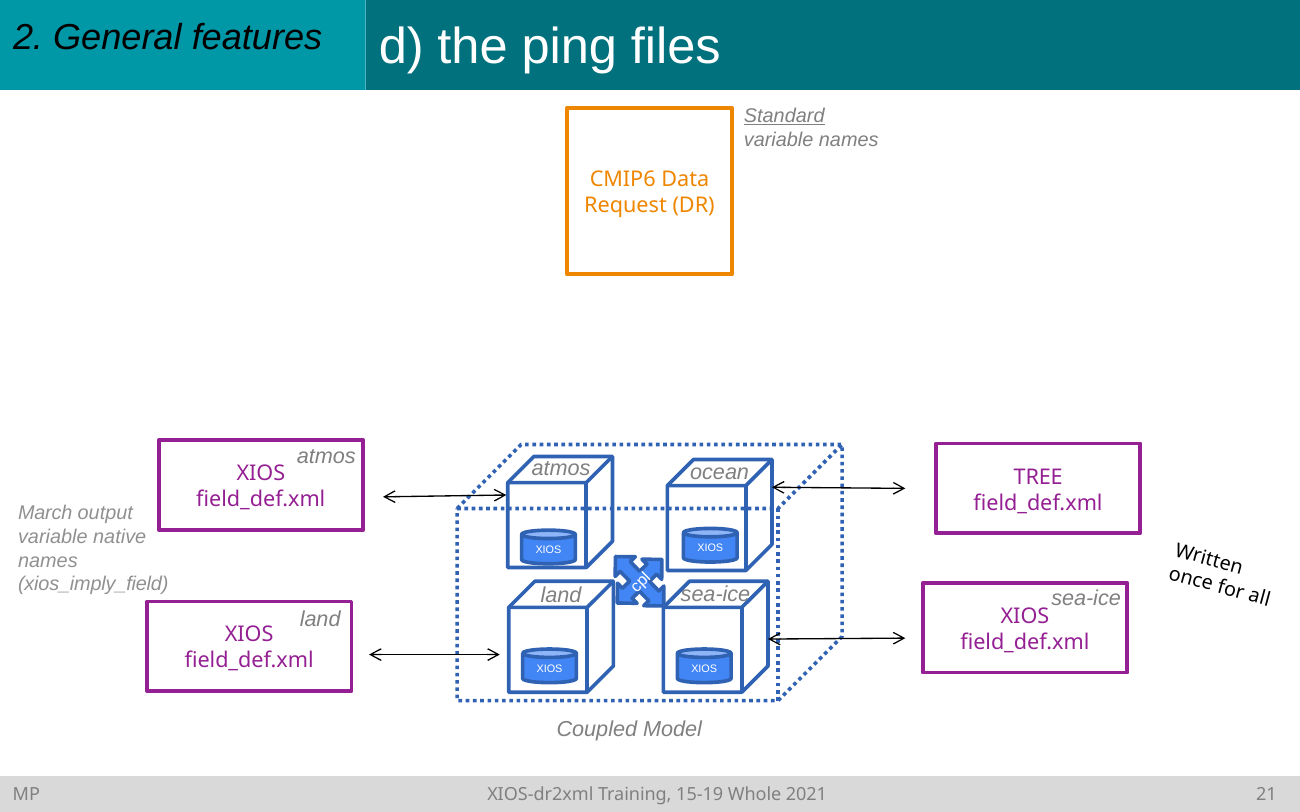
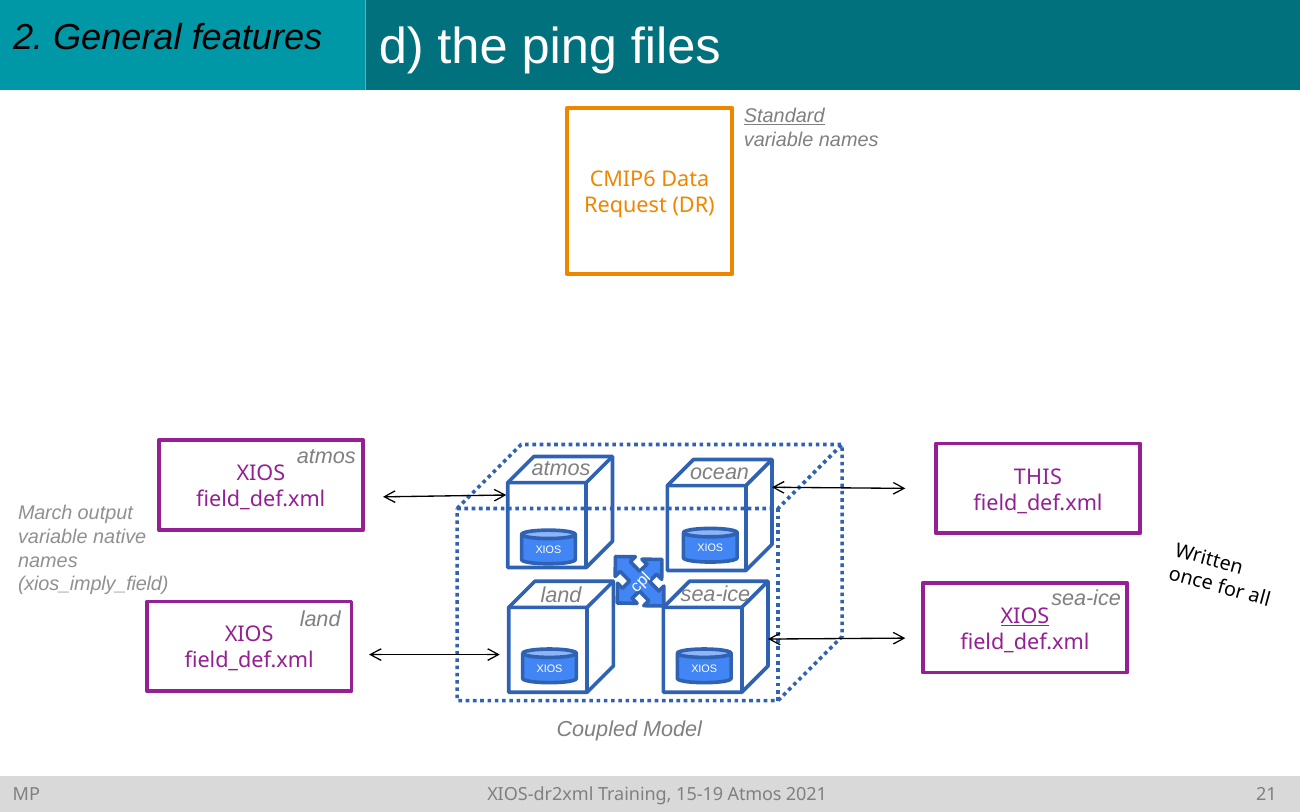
TREE: TREE -> THIS (1038, 477)
XIOS underline: none -> present (1025, 617)
15-19 Whole: Whole -> Atmos (755, 795)
